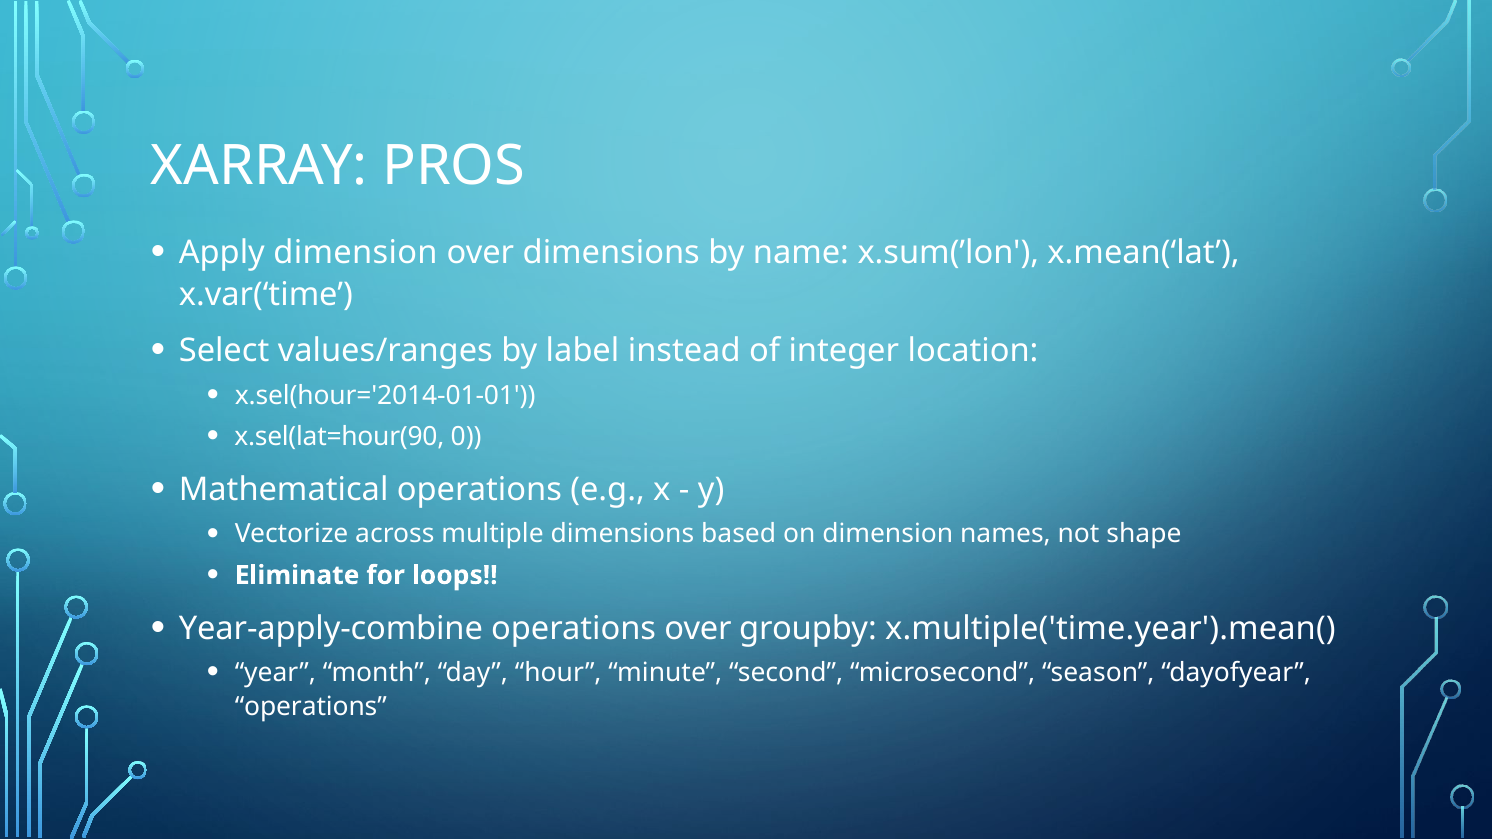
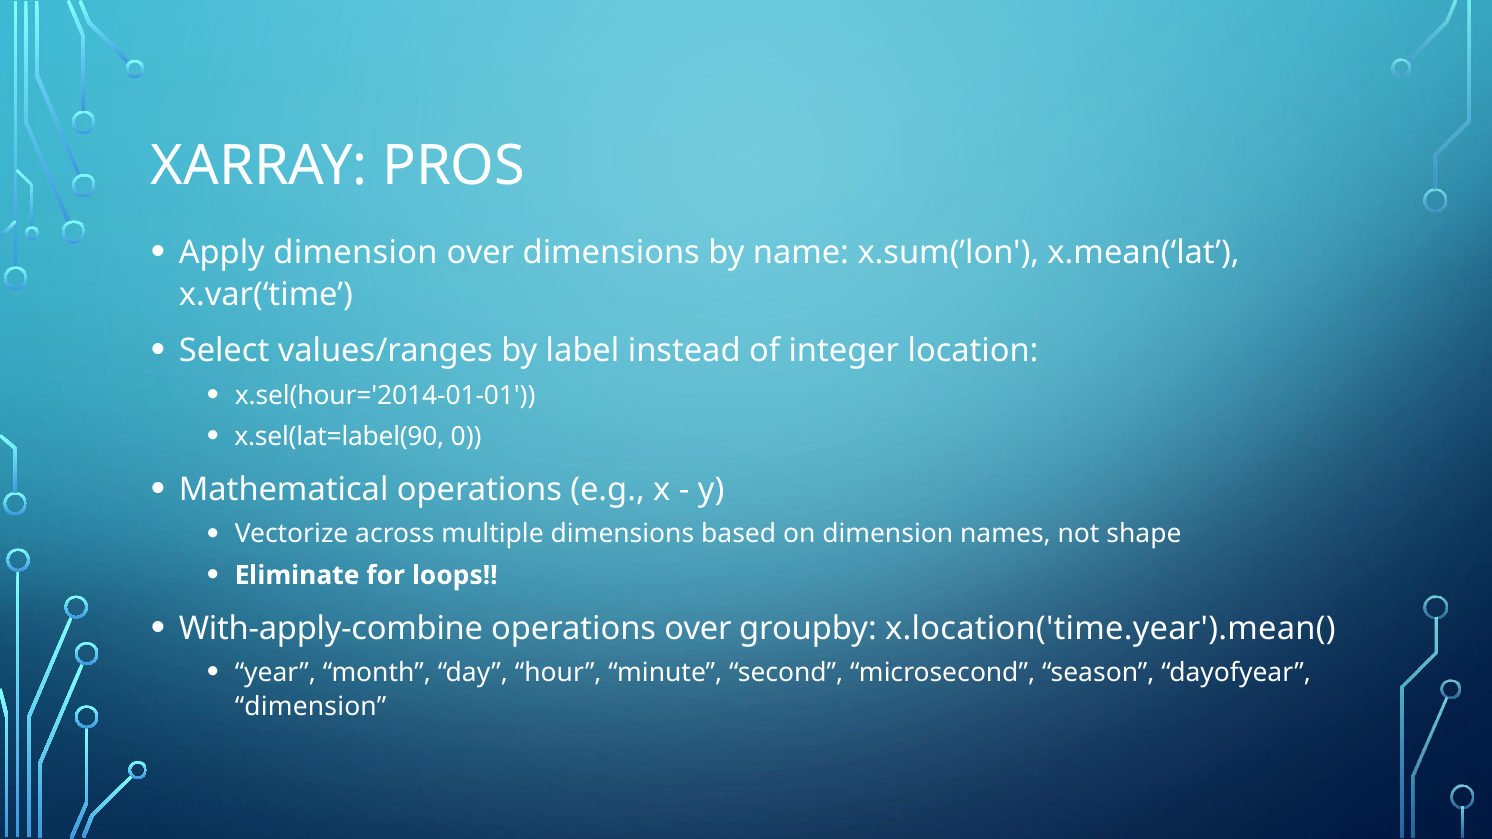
x.sel(lat=hour(90: x.sel(lat=hour(90 -> x.sel(lat=label(90 (339, 437)
Year-apply-combine: Year-apply-combine -> With-apply-combine (331, 628)
x.multiple('time.year').mean(: x.multiple('time.year').mean( -> x.location('time.year').mean( (1110, 628)
operations: operations -> dimension (311, 707)
